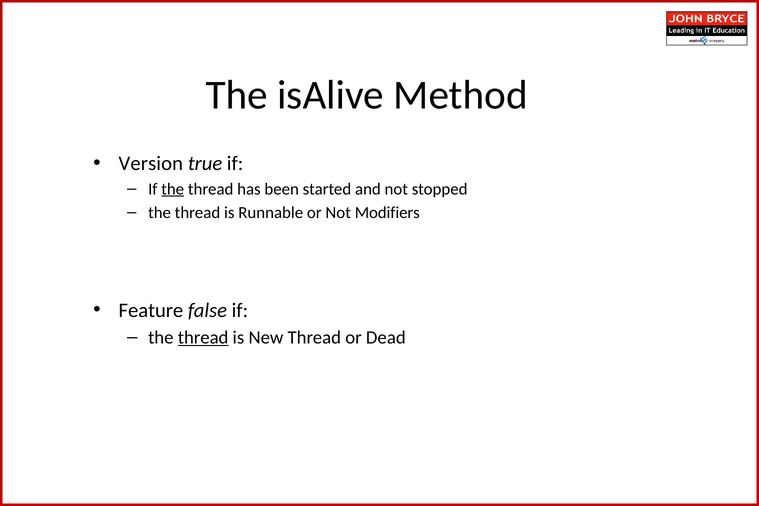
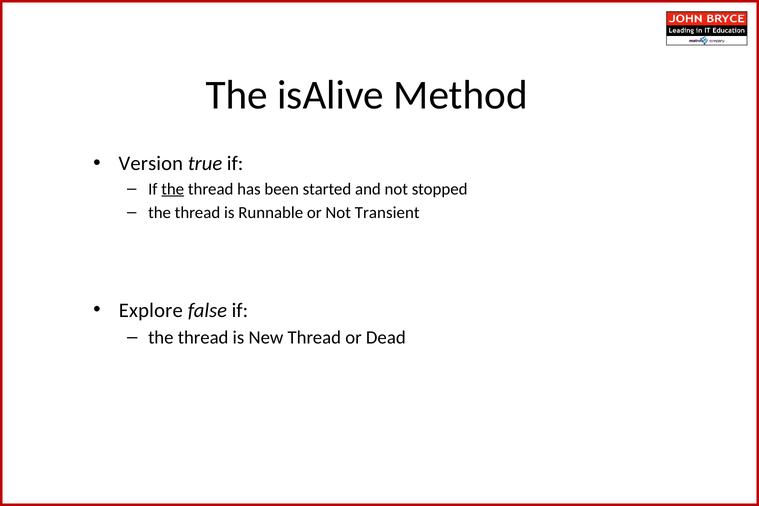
Modifiers: Modifiers -> Transient (387, 213)
Feature: Feature -> Explore (151, 310)
thread underline: present -> none (203, 337)
